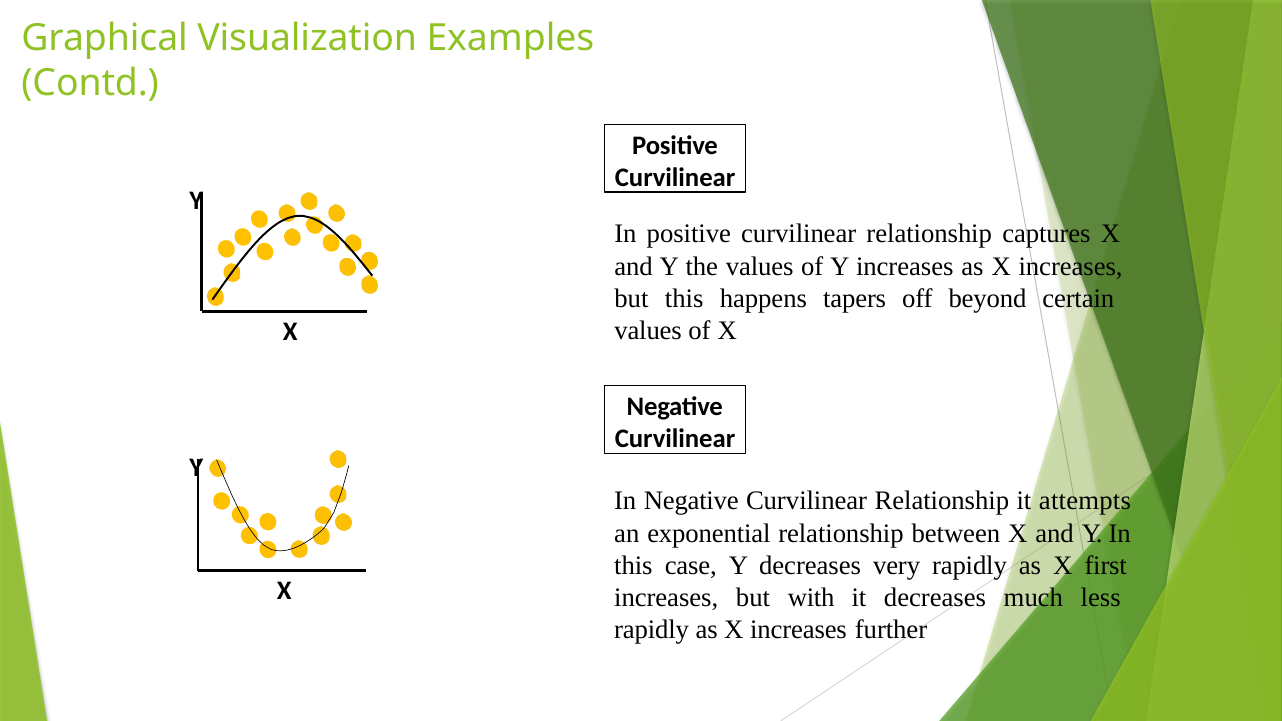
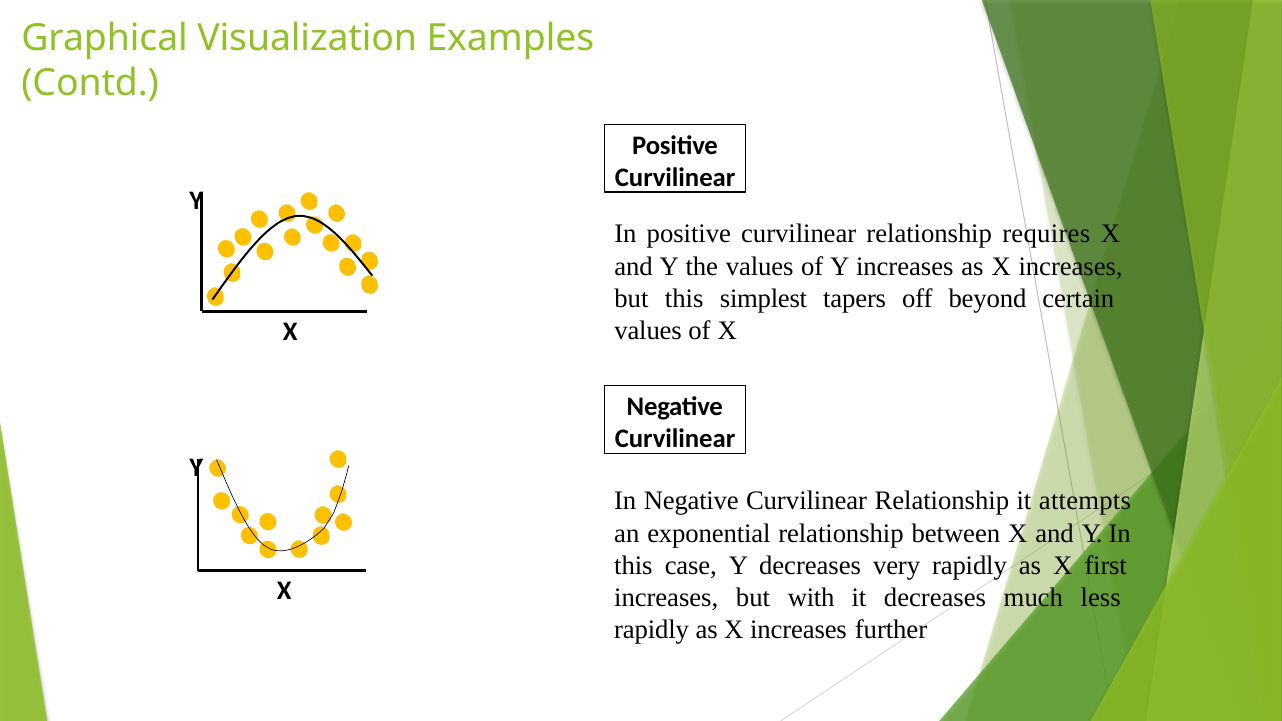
captures: captures -> requires (1046, 234)
happens: happens -> simplest (763, 298)
